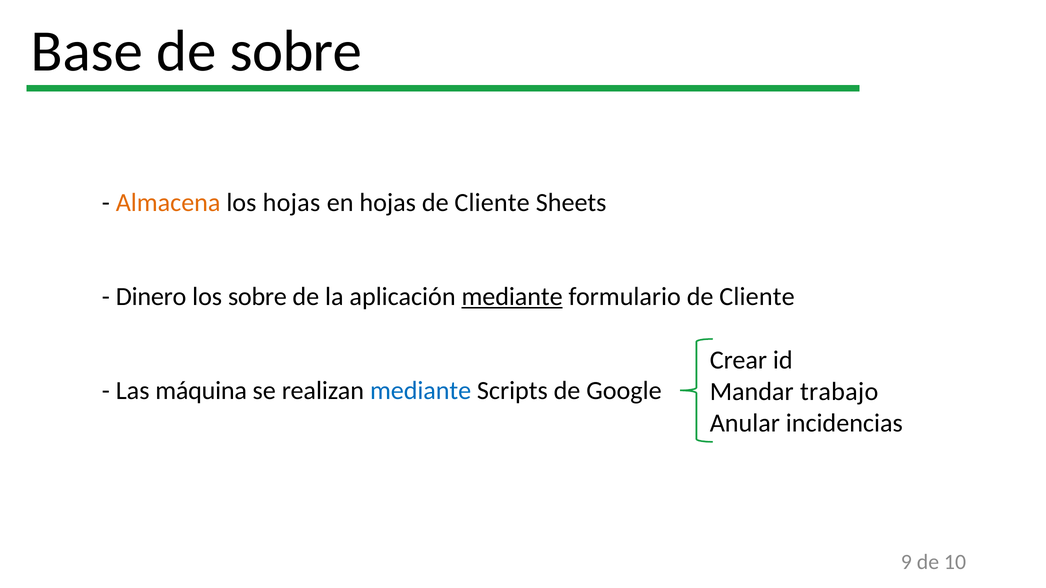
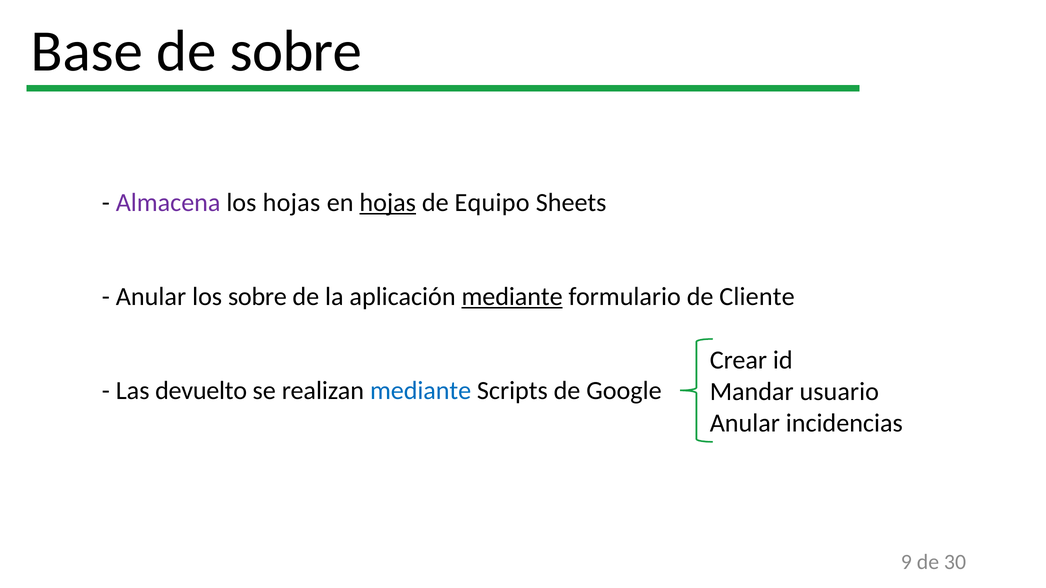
Almacena colour: orange -> purple (168, 203)
hojas underline: none -> present (388, 203)
Cliente: Cliente -> Equipo (492, 203)
Dinero: Dinero -> Anular (151, 297)
máquina: máquina -> devuelto (201, 391)
trabajo: trabajo -> usuario (839, 392)
10: 10 -> 30 (955, 563)
